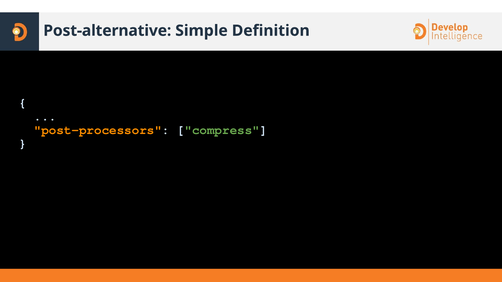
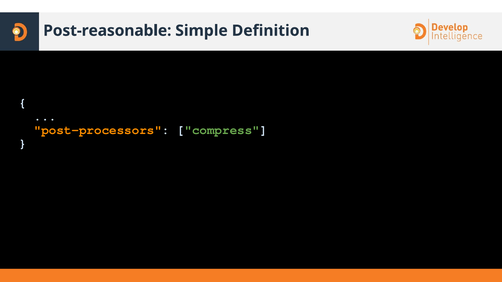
Post-alternative: Post-alternative -> Post-reasonable (107, 31)
